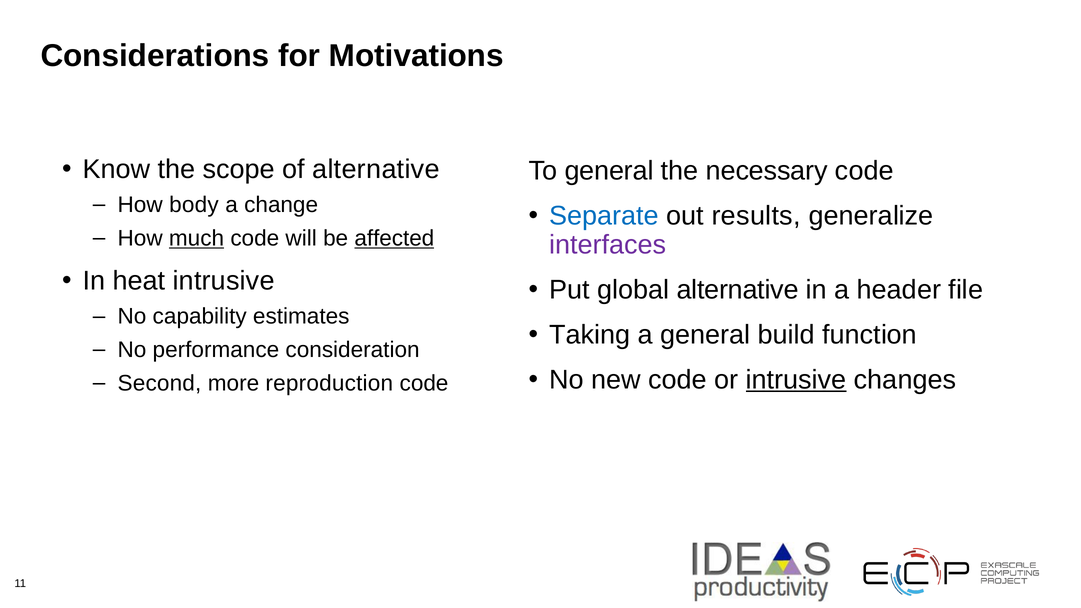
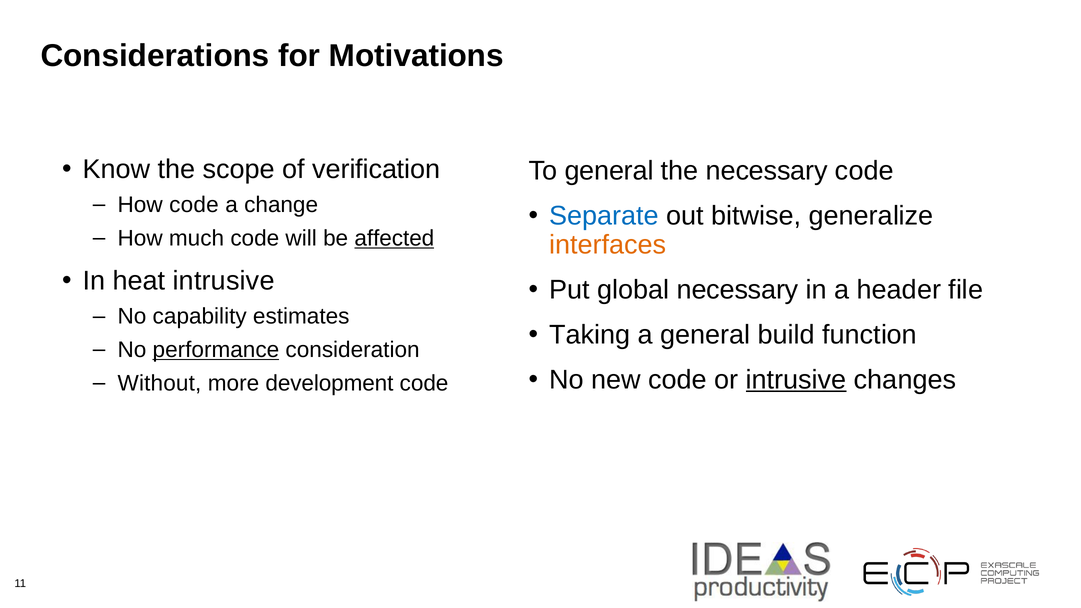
of alternative: alternative -> verification (376, 169)
How body: body -> code (194, 205)
results: results -> bitwise (756, 216)
much underline: present -> none (197, 238)
interfaces colour: purple -> orange (608, 245)
global alternative: alternative -> necessary (738, 290)
performance underline: none -> present (216, 350)
Second: Second -> Without (159, 383)
reproduction: reproduction -> development (329, 383)
